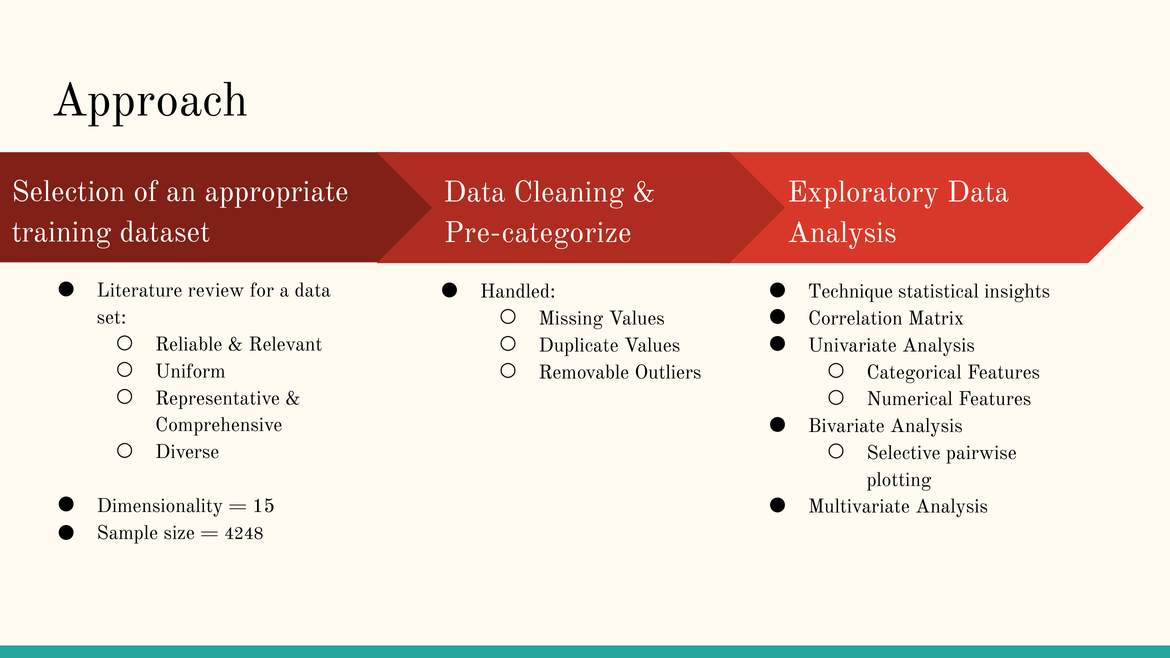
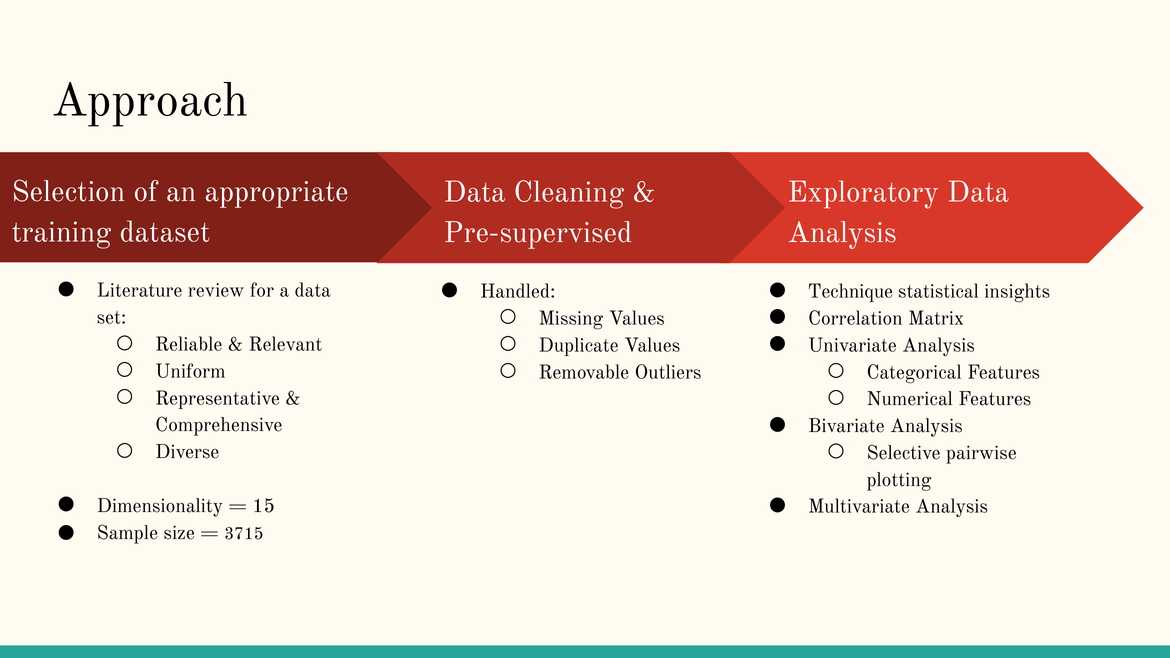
Pre-categorize: Pre-categorize -> Pre-supervised (538, 233)
4248: 4248 -> 3715 (244, 533)
